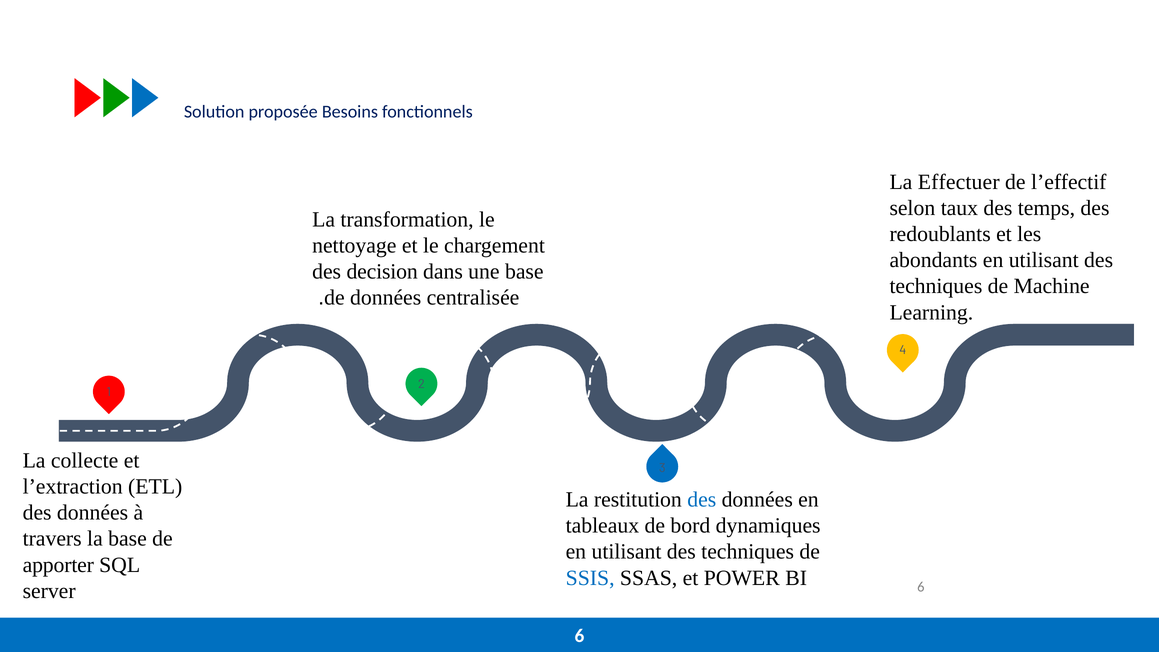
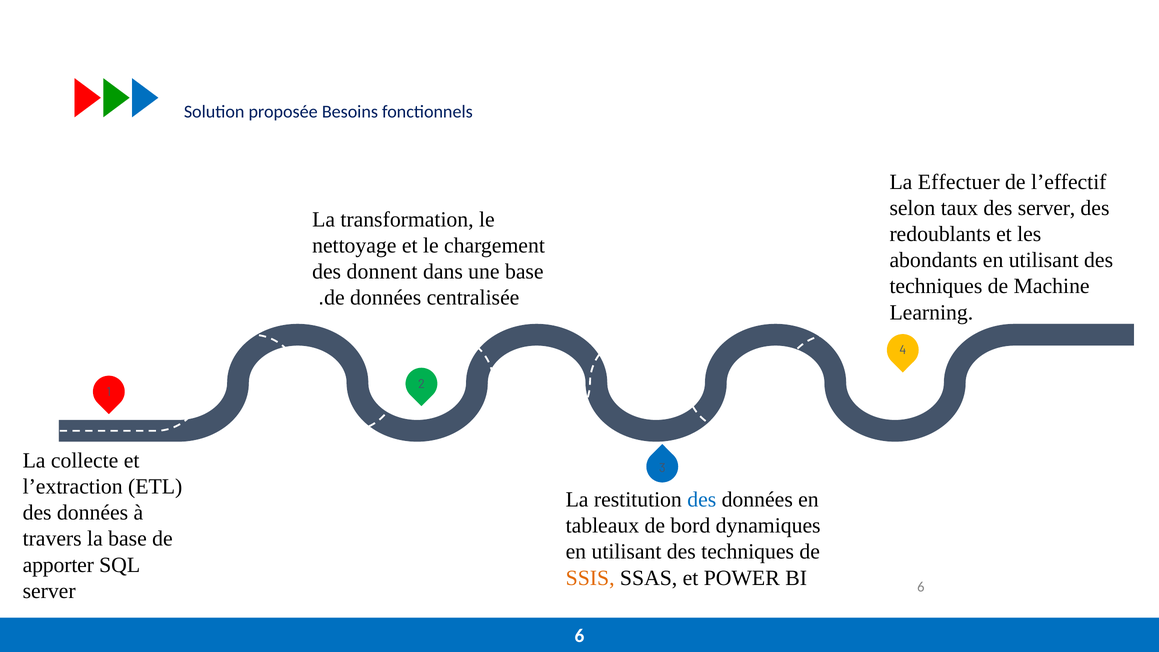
des temps: temps -> server (1047, 208)
decision: decision -> donnent (382, 272)
SSIS colour: blue -> orange (590, 578)
